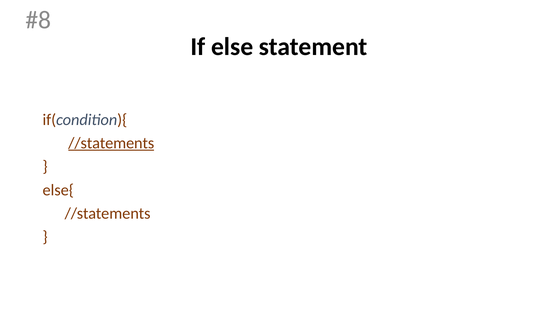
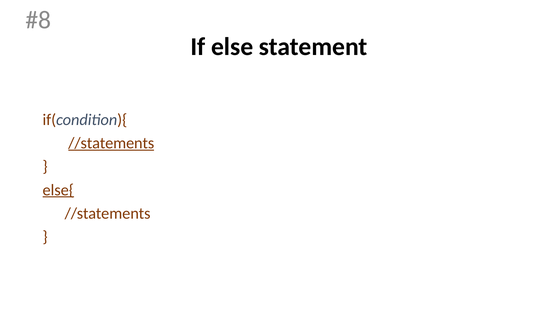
else{ underline: none -> present (58, 190)
